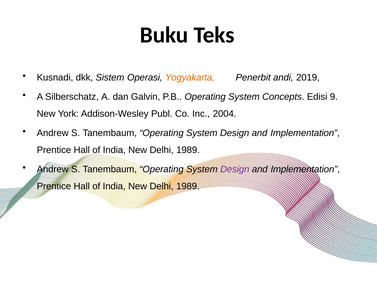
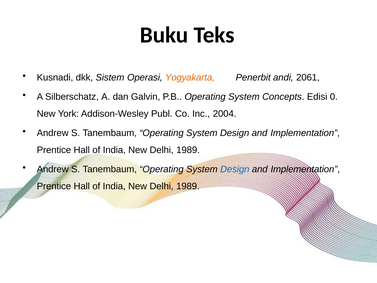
2019: 2019 -> 2061 (308, 78)
9: 9 -> 0 (334, 97)
Design colour: purple -> blue (235, 169)
